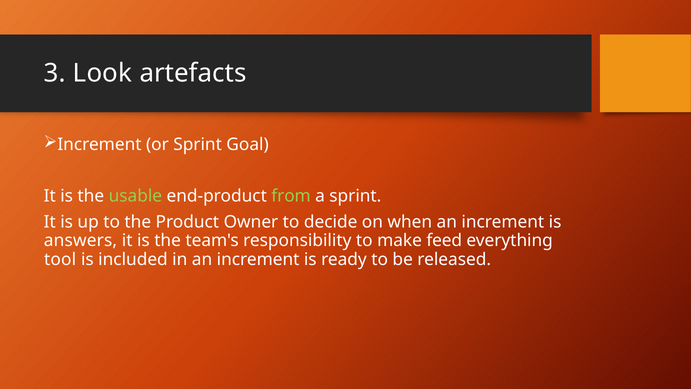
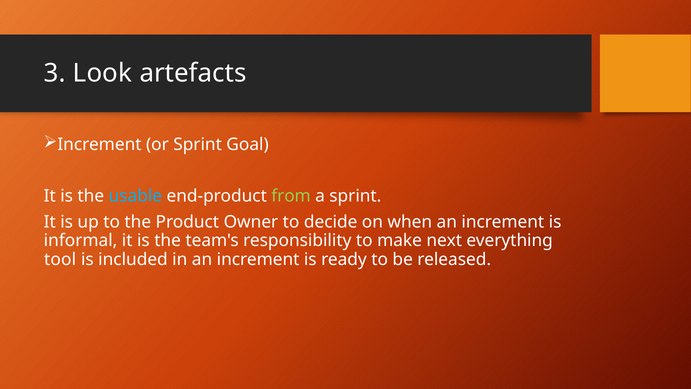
usable colour: light green -> light blue (135, 196)
answers: answers -> informal (81, 240)
feed: feed -> next (444, 240)
